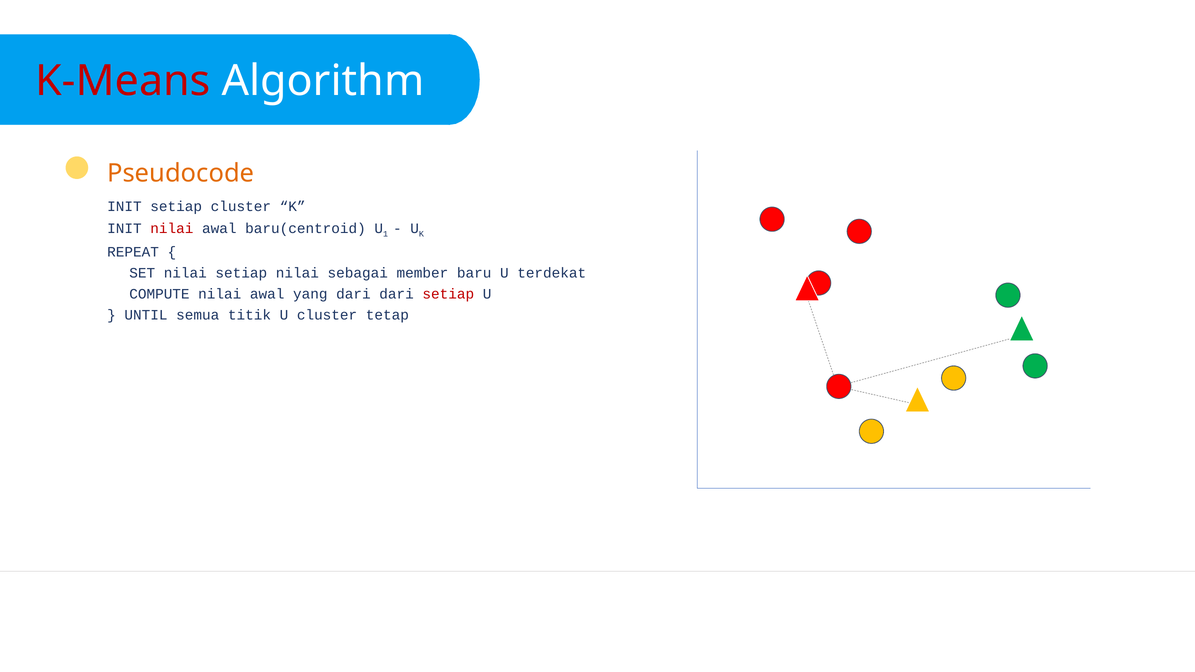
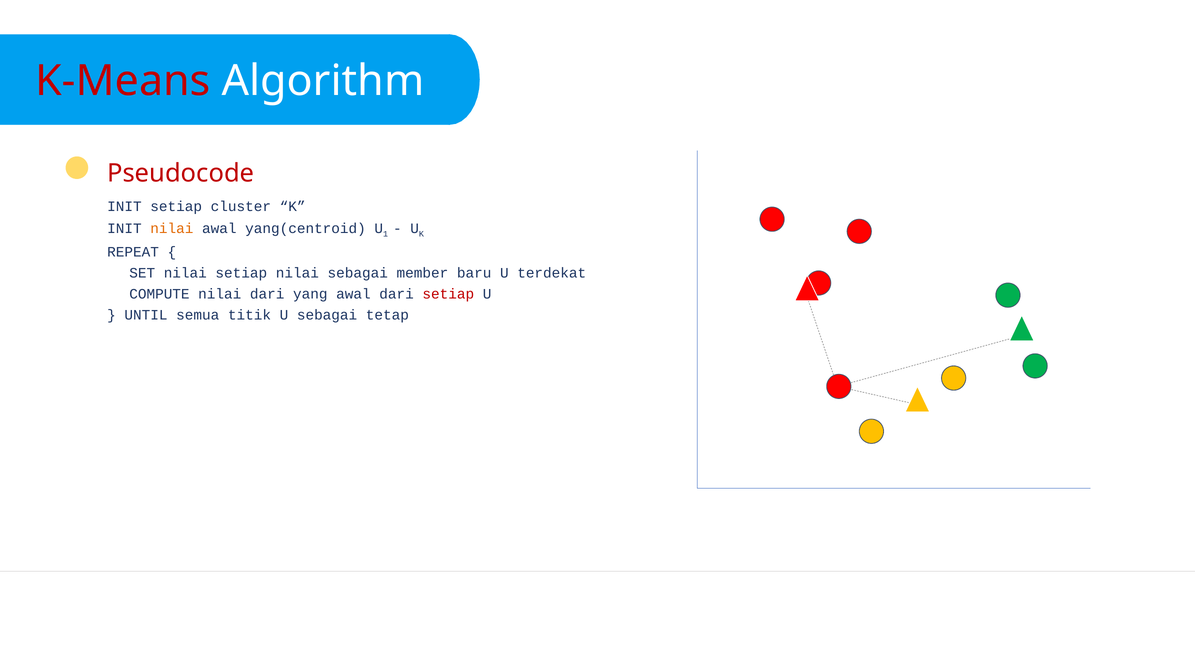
Pseudocode colour: orange -> red (181, 173)
nilai colour: red -> orange (172, 228)
baru(centroid: baru(centroid -> yang(centroid (306, 228)
COMPUTE nilai awal: awal -> dari (267, 294)
yang dari: dari -> awal (353, 294)
U cluster: cluster -> sebagai (327, 315)
